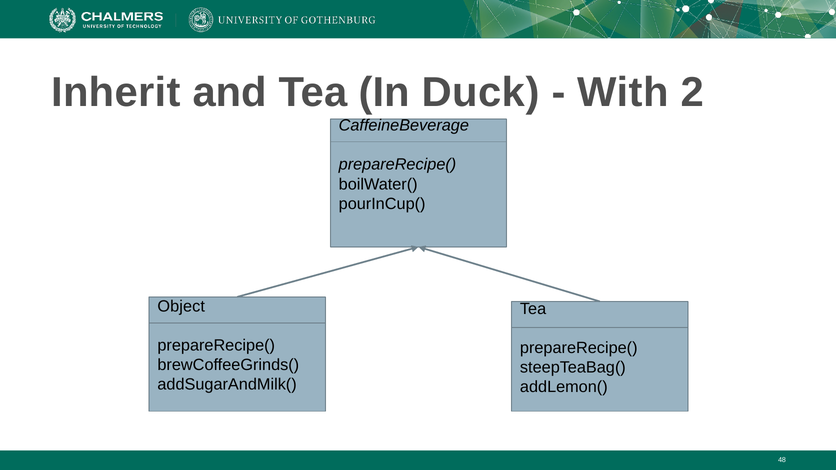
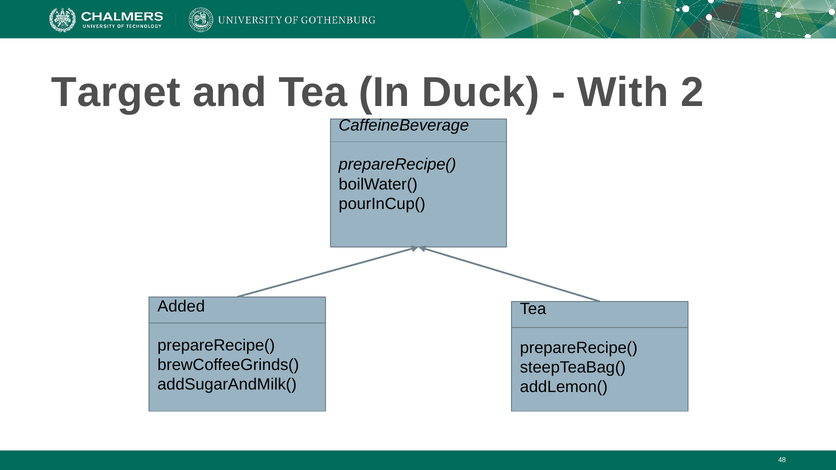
Inherit: Inherit -> Target (116, 92)
Object: Object -> Added (181, 307)
